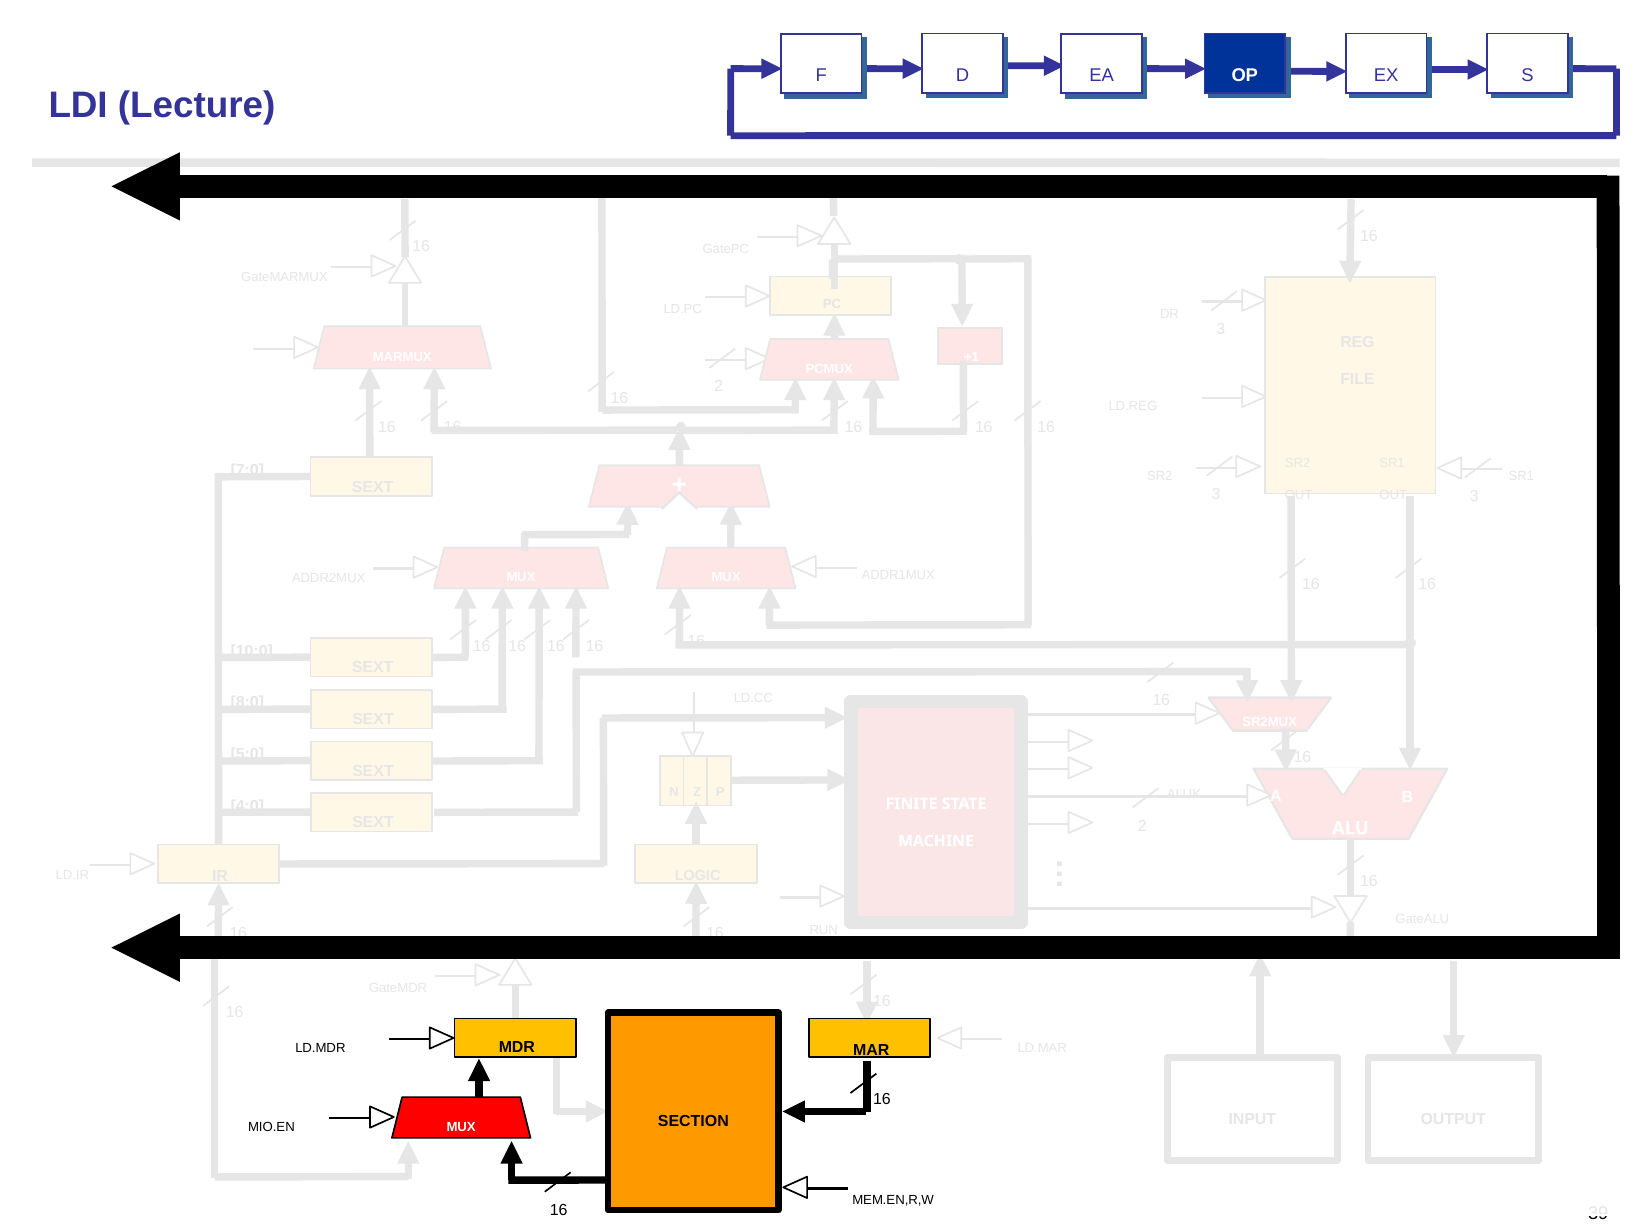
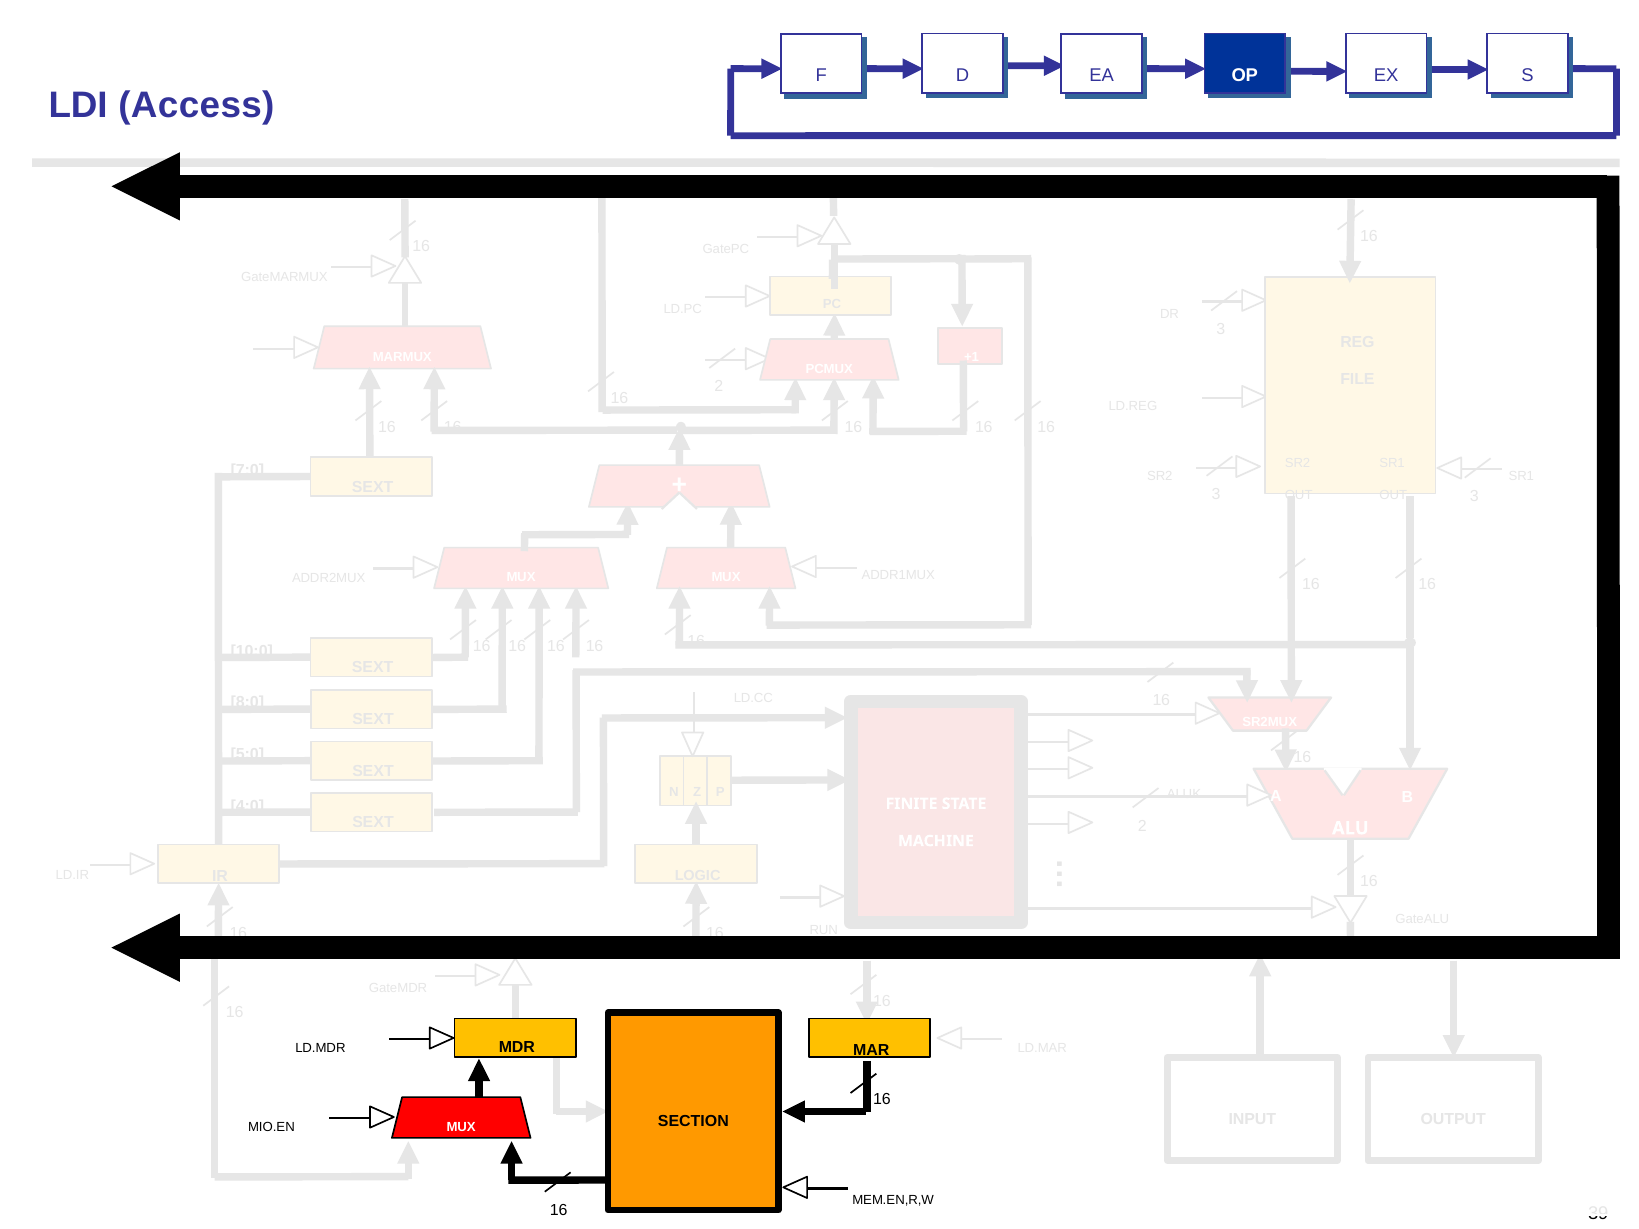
Lecture: Lecture -> Access (196, 105)
